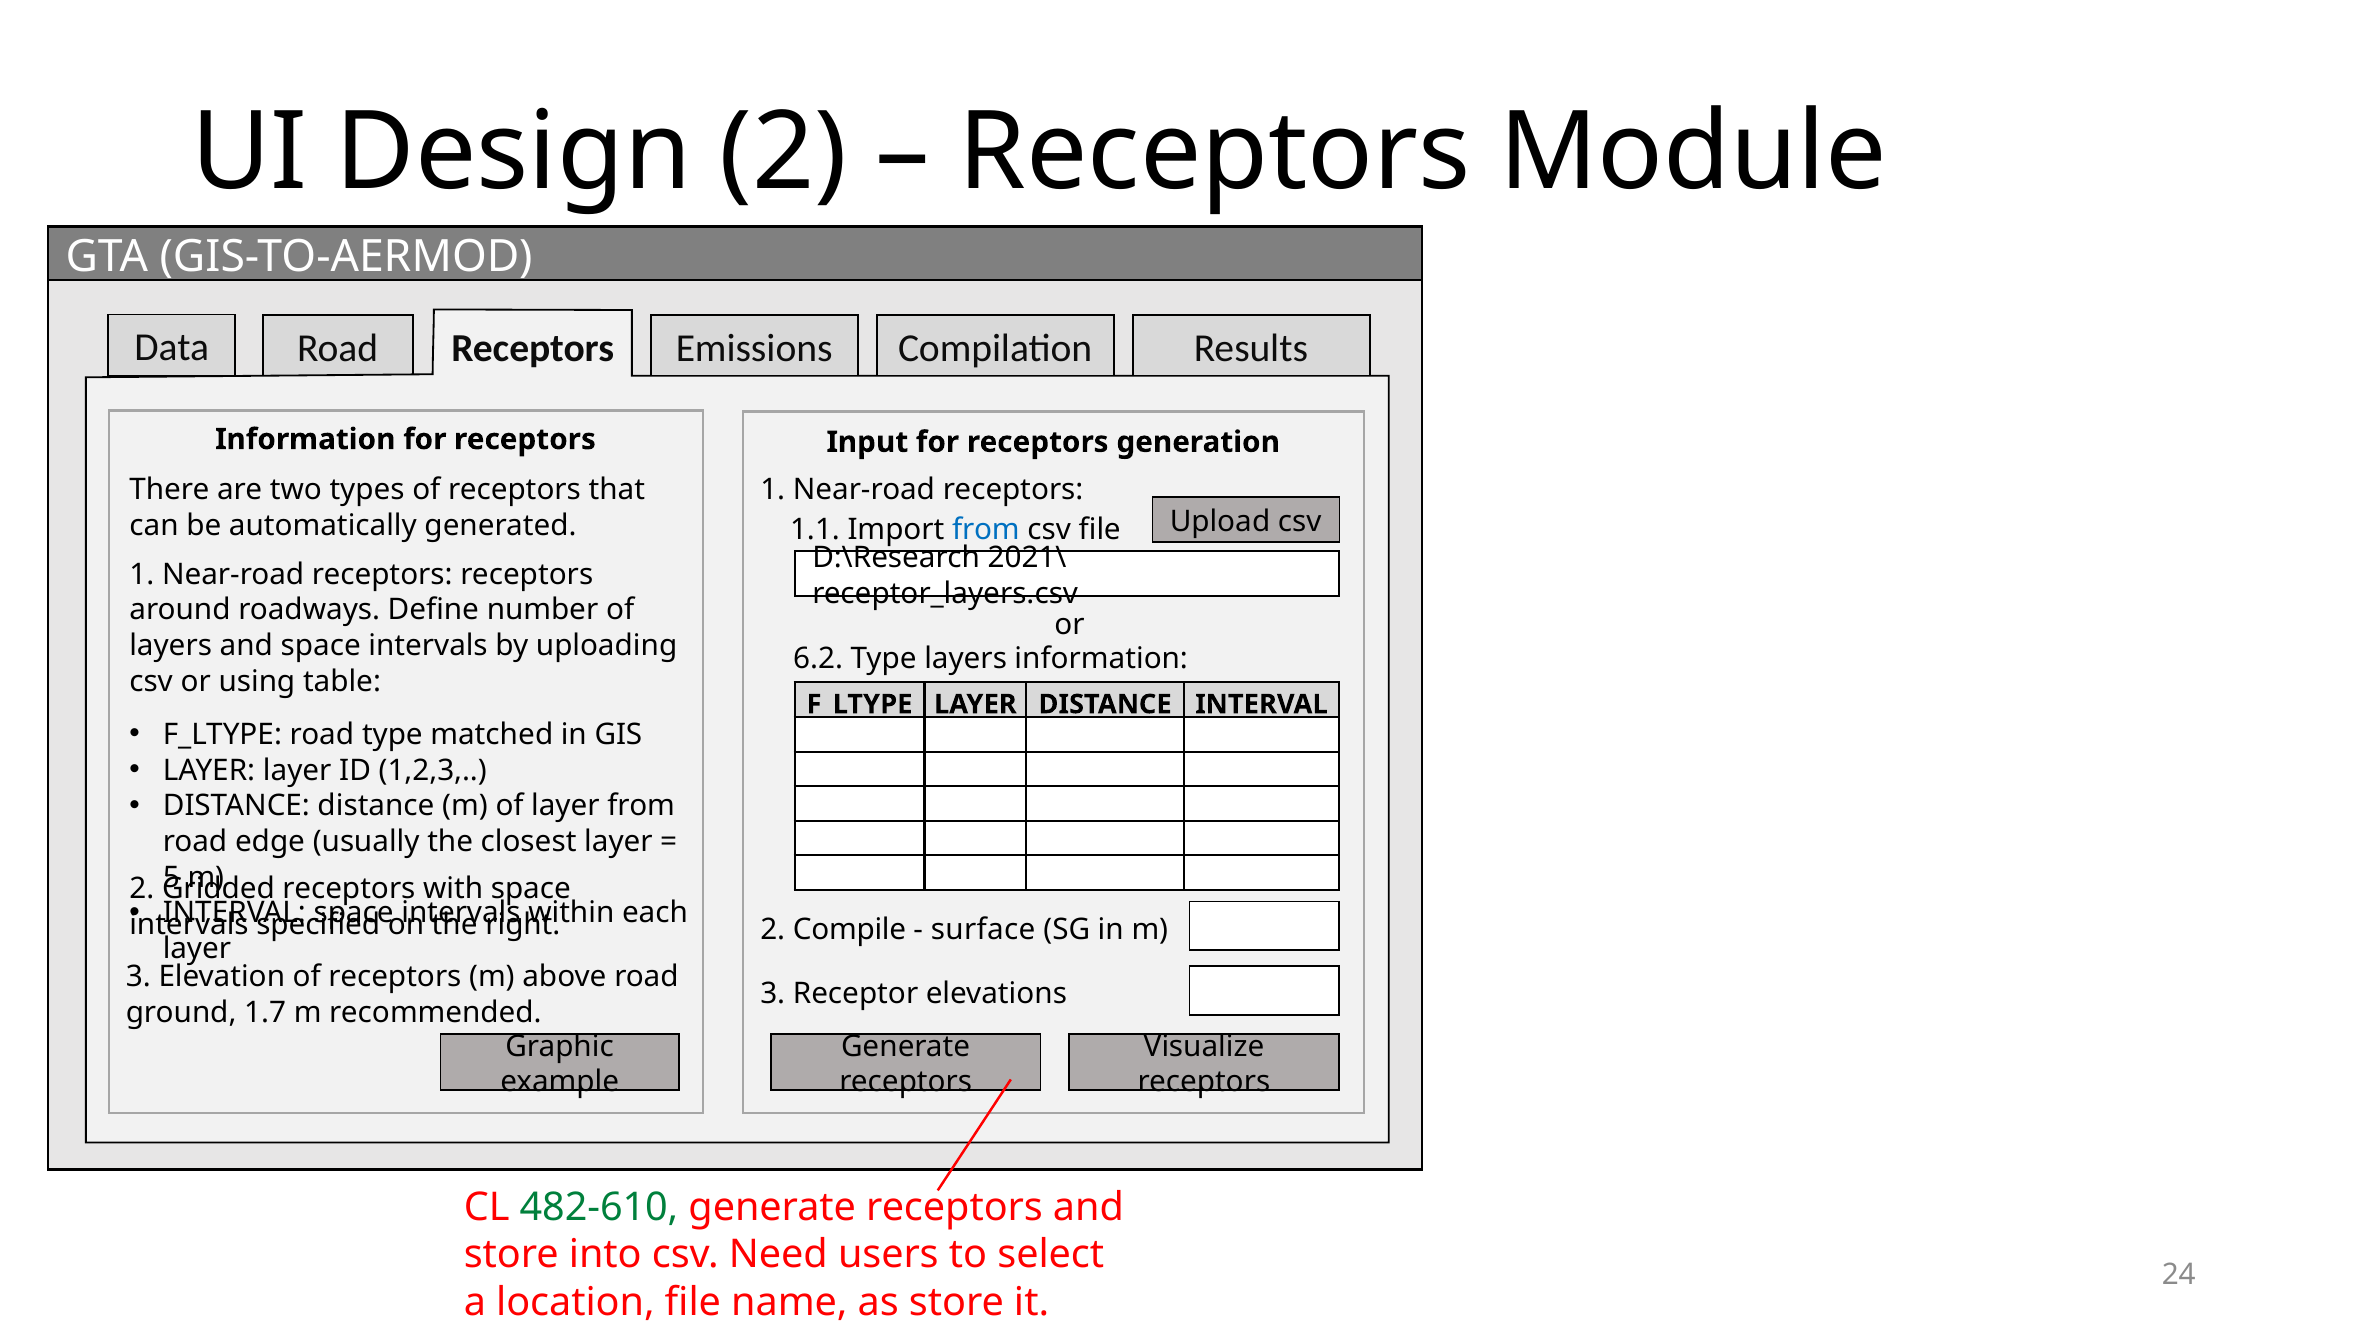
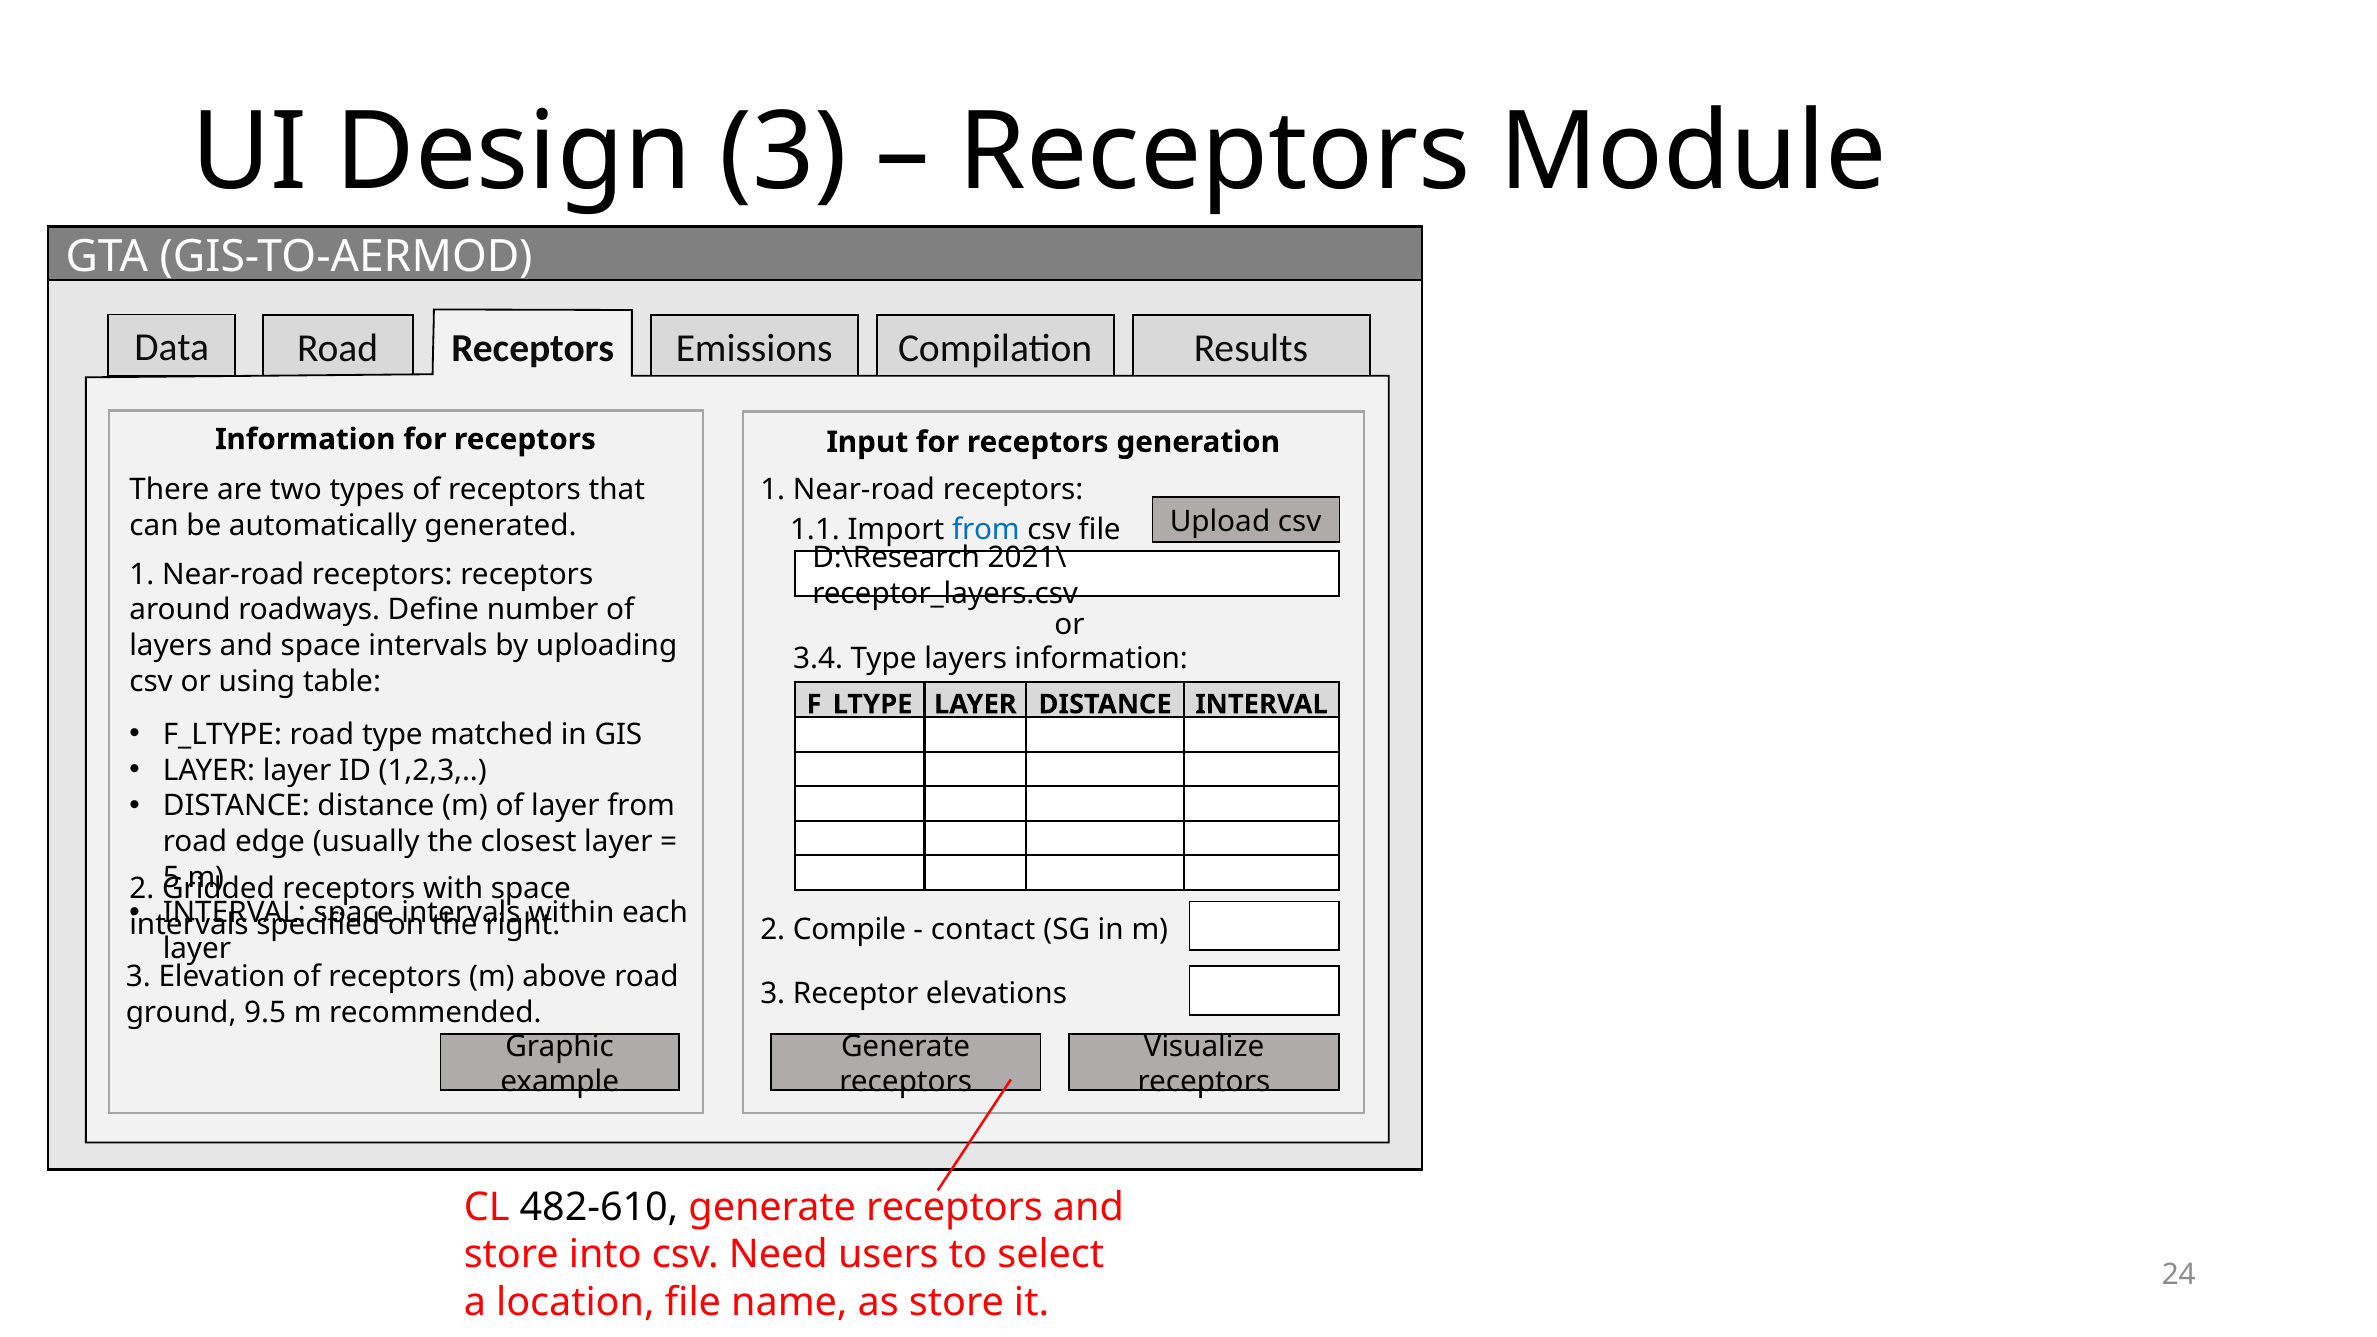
Design 2: 2 -> 3 (783, 153)
6.2: 6.2 -> 3.4 (818, 659)
surface: surface -> contact (983, 930)
1.7: 1.7 -> 9.5 (265, 1012)
482-610 colour: green -> black (599, 1207)
